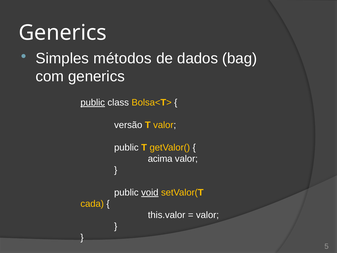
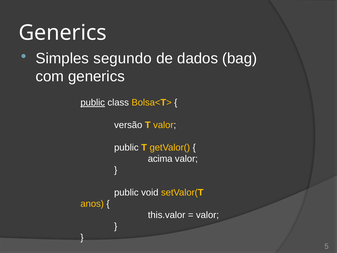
métodos: métodos -> segundo (123, 58)
void underline: present -> none (150, 192)
cada: cada -> anos (92, 204)
